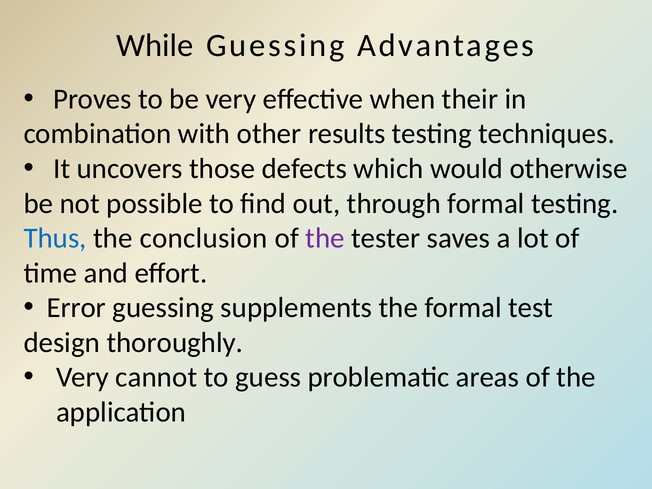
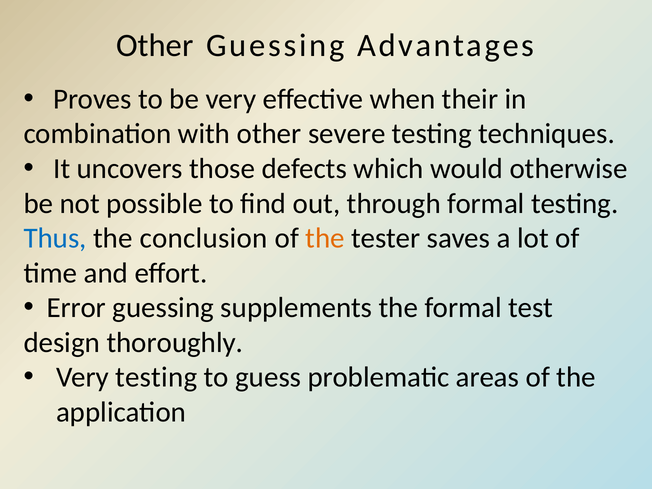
While: While -> Other (155, 45)
results: results -> severe (347, 134)
the colour: purple -> orange (325, 238)
Very cannot: cannot -> testing (156, 377)
